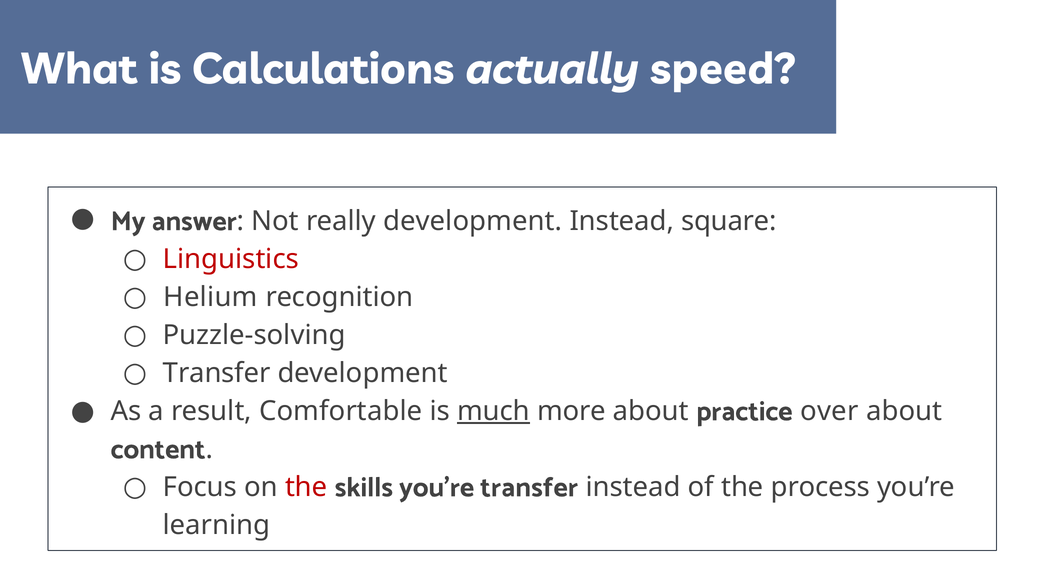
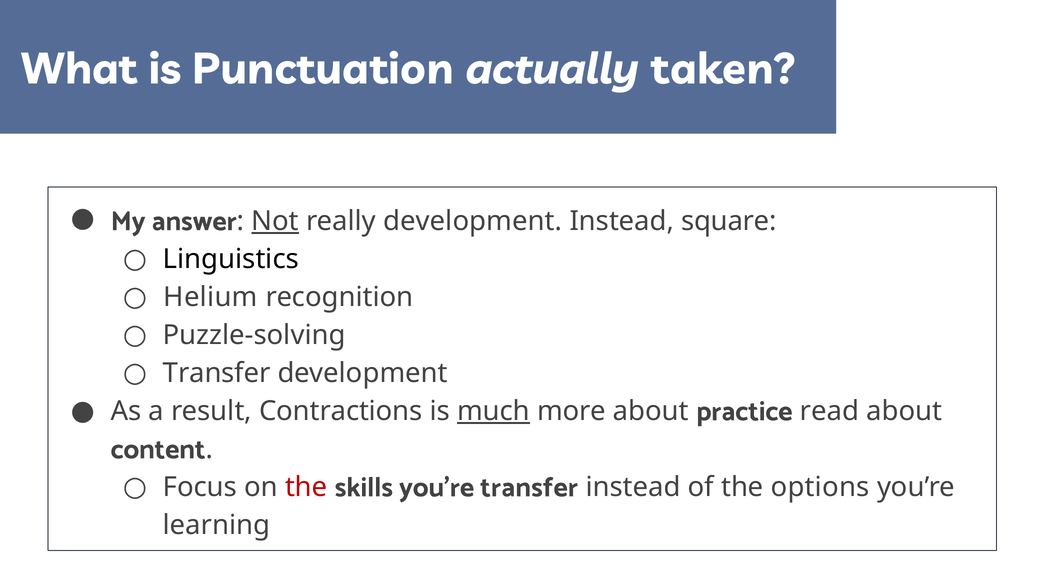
Calculations: Calculations -> Punctuation (323, 70)
speed: speed -> taken (724, 70)
Not underline: none -> present (275, 221)
Linguistics colour: red -> black (231, 259)
Comfortable: Comfortable -> Contractions (341, 411)
over: over -> read (830, 411)
process: process -> options (820, 487)
